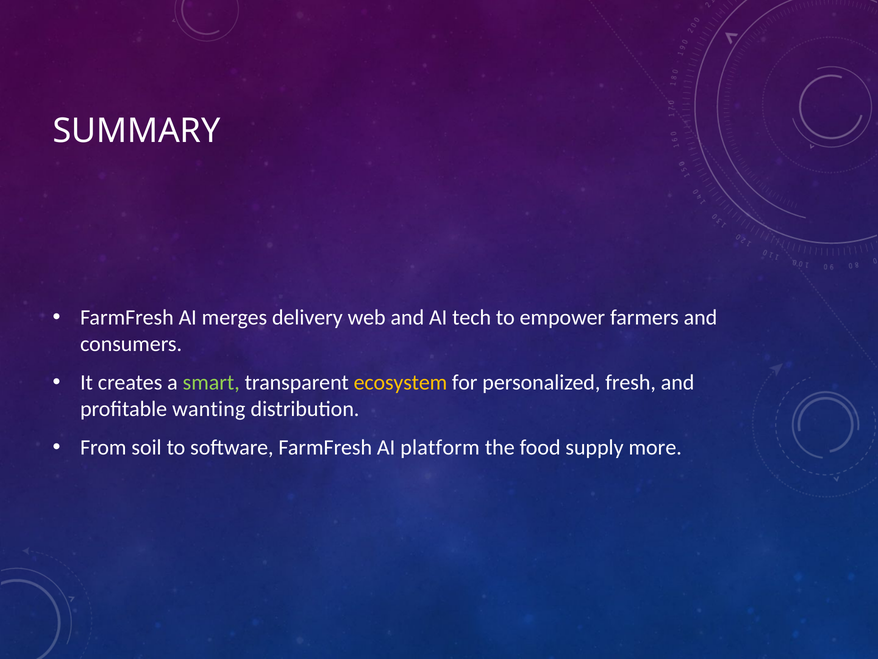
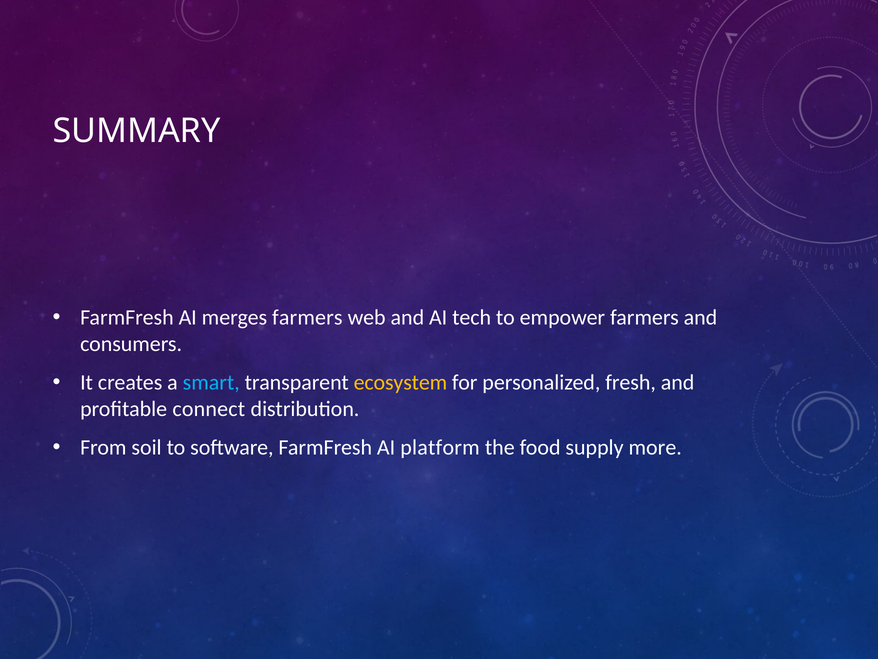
merges delivery: delivery -> farmers (307, 317)
smart colour: light green -> light blue (211, 382)
wanting: wanting -> connect (209, 409)
